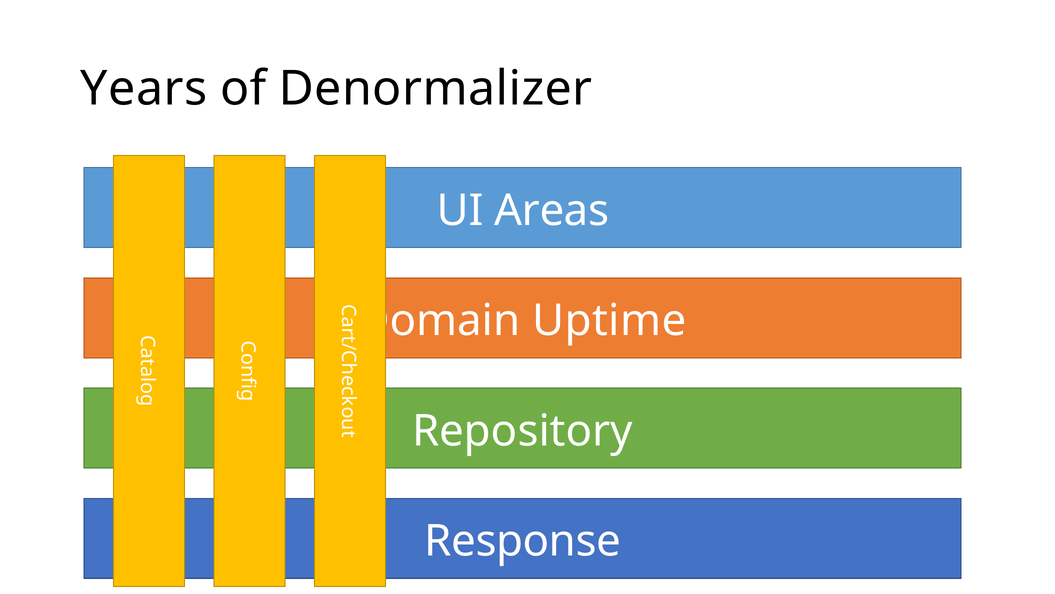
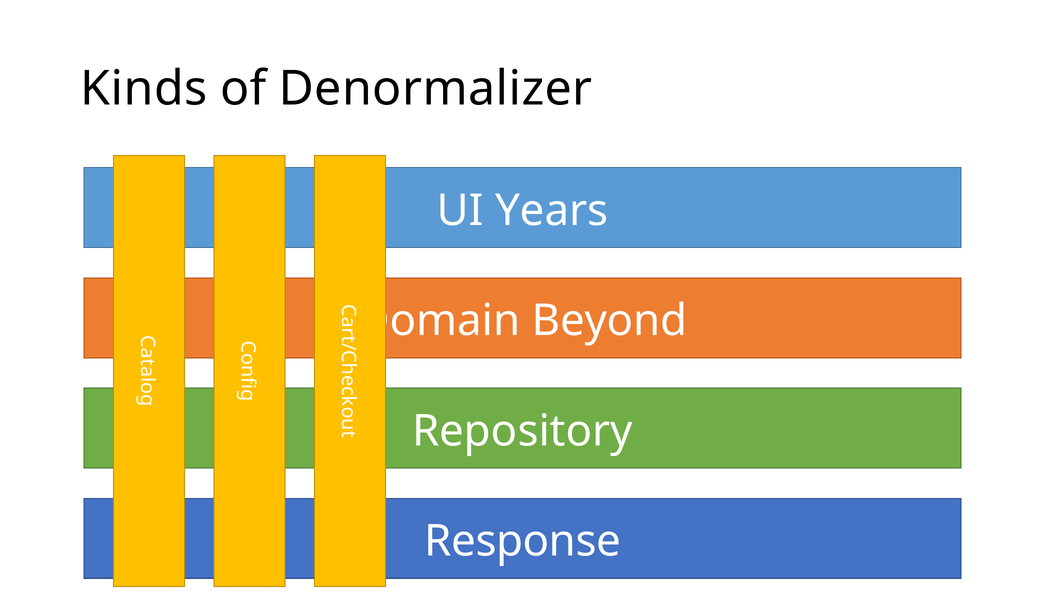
Years: Years -> Kinds (144, 89)
Areas: Areas -> Years (552, 211)
Uptime: Uptime -> Beyond (610, 321)
